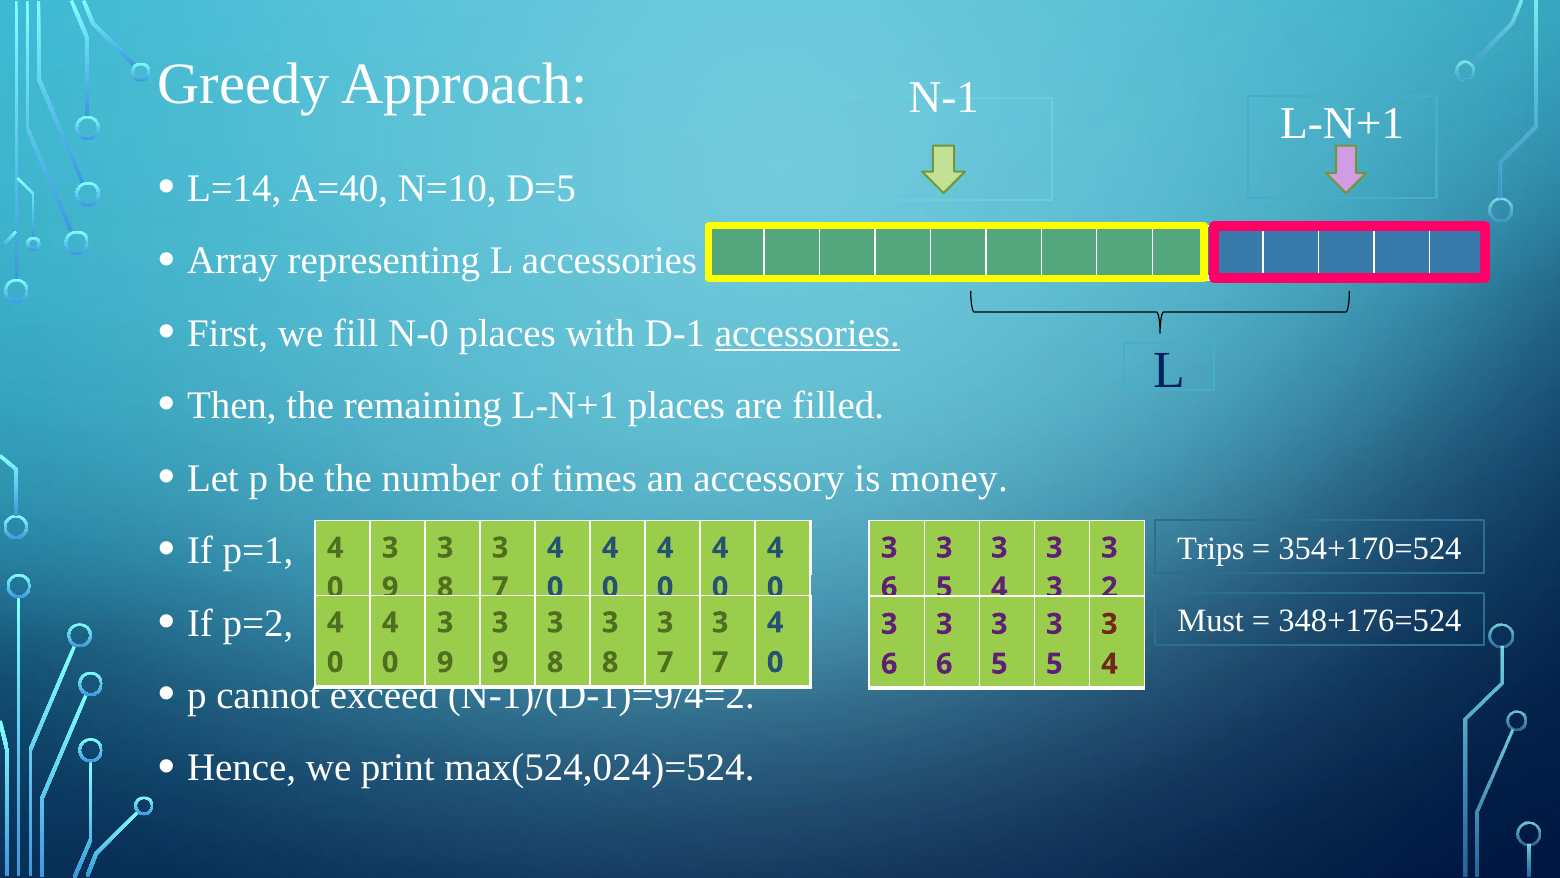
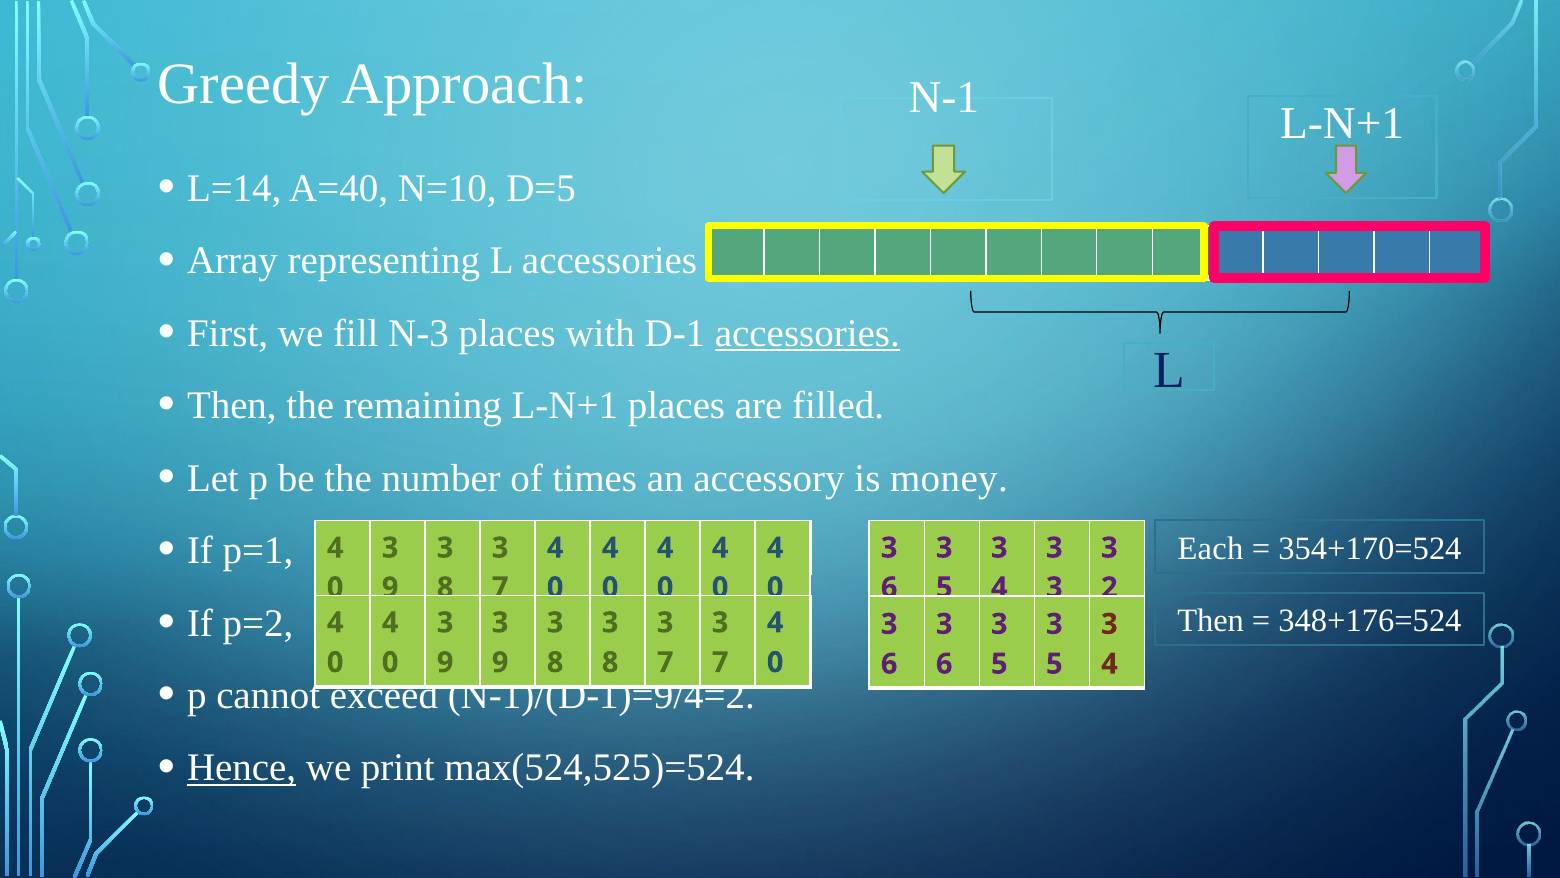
N-0: N-0 -> N-3 (419, 333)
Trips: Trips -> Each (1210, 549)
Must: Must -> Then (1211, 621)
Hence underline: none -> present (242, 768)
max(524,024)=524: max(524,024)=524 -> max(524,525)=524 (599, 768)
